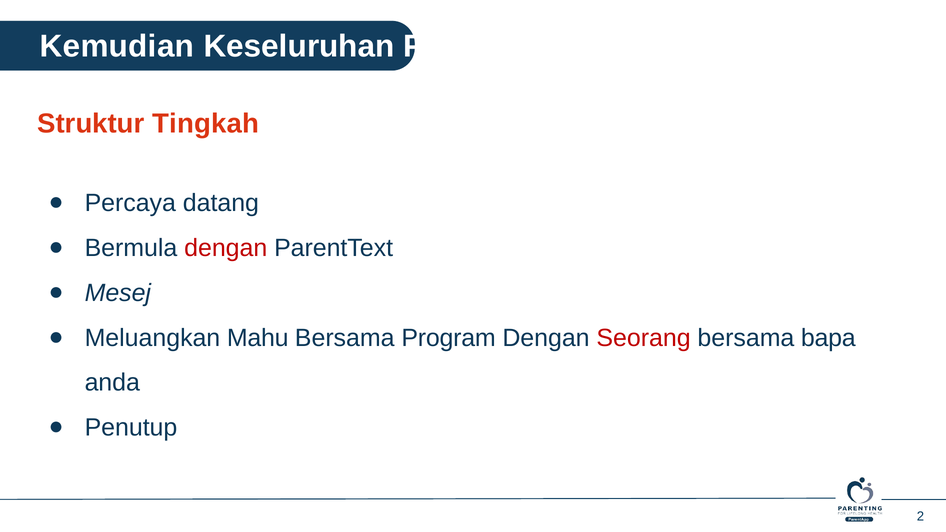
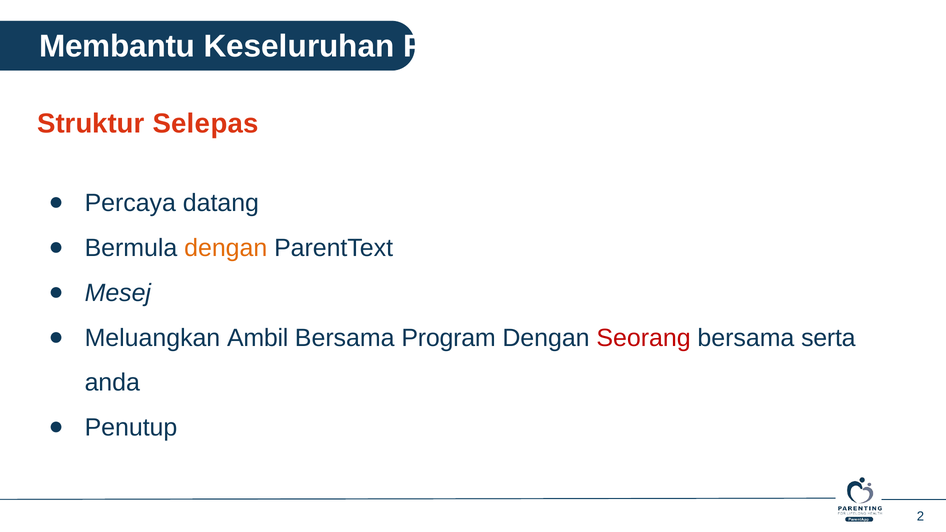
Kemudian: Kemudian -> Membantu (117, 46)
Tingkah: Tingkah -> Selepas (206, 124)
dengan colour: red -> orange (226, 248)
Mahu: Mahu -> Ambil (258, 338)
bapa: bapa -> serta (828, 338)
